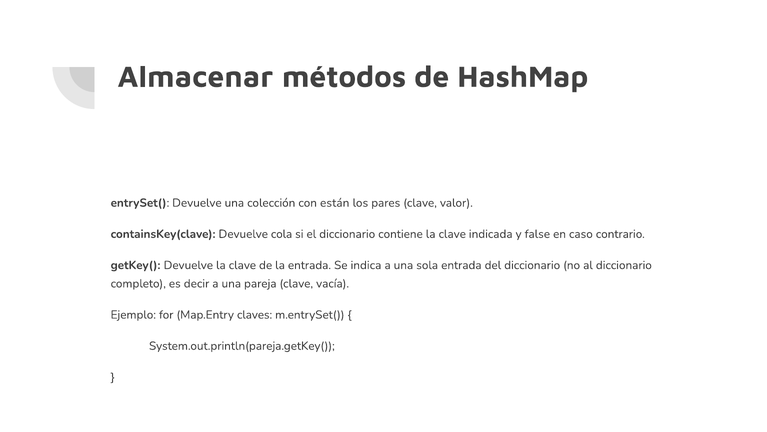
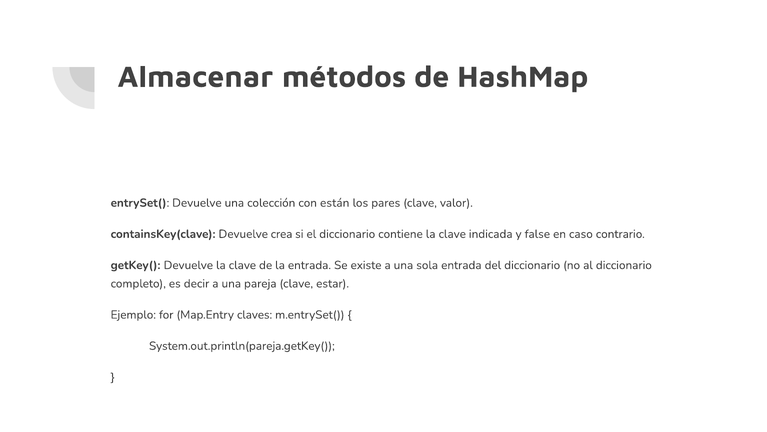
cola: cola -> crea (282, 234)
indica: indica -> existe (366, 265)
vacía: vacía -> estar (333, 283)
